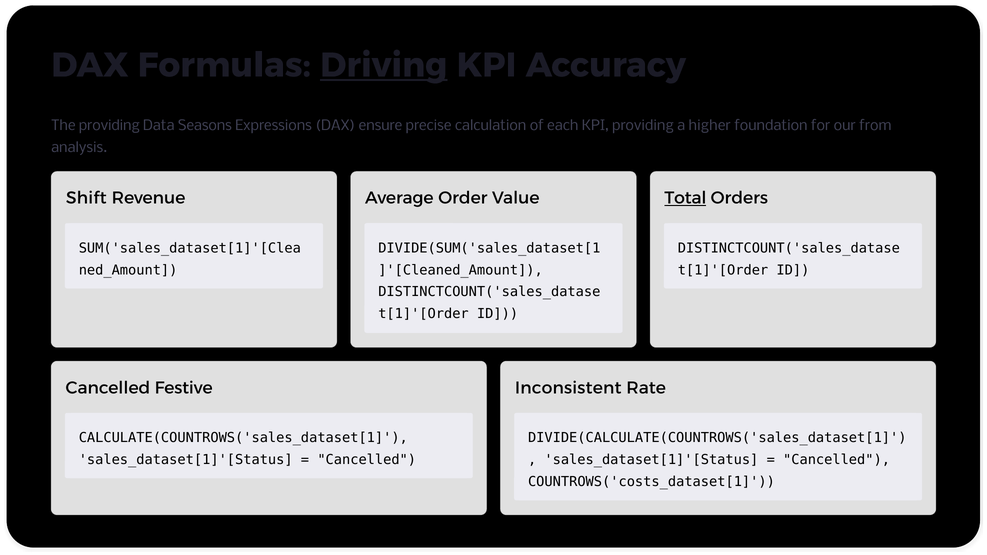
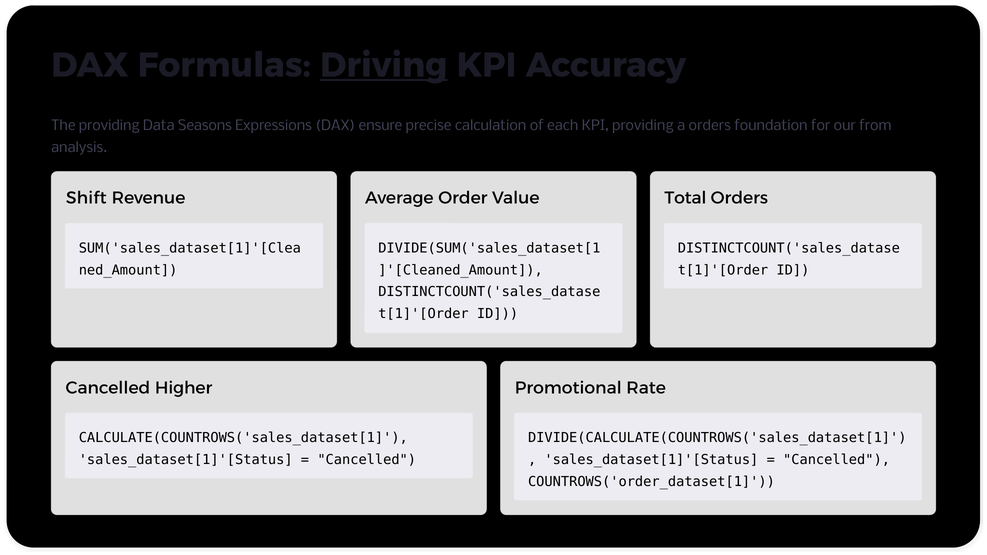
a higher: higher -> orders (710, 126)
Total underline: present -> none (685, 198)
Festive: Festive -> Higher (184, 388)
Inconsistent: Inconsistent -> Promotional (568, 388)
COUNTROWS('costs_dataset[1: COUNTROWS('costs_dataset[1 -> COUNTROWS('order_dataset[1 (651, 482)
